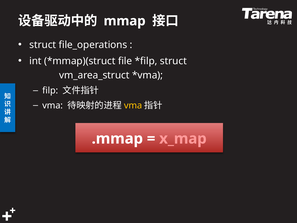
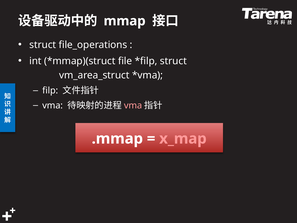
vma colour: yellow -> pink (133, 105)
